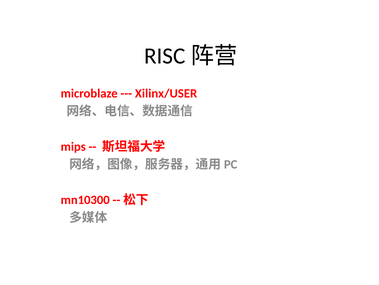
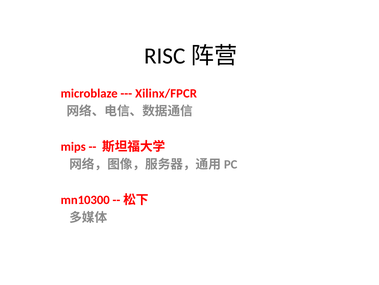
Xilinx/USER: Xilinx/USER -> Xilinx/FPCR (166, 93)
